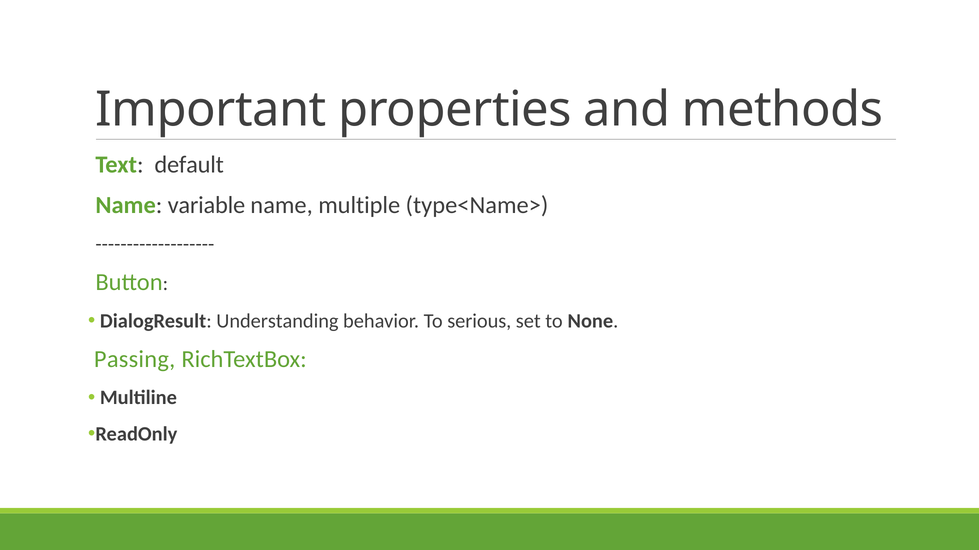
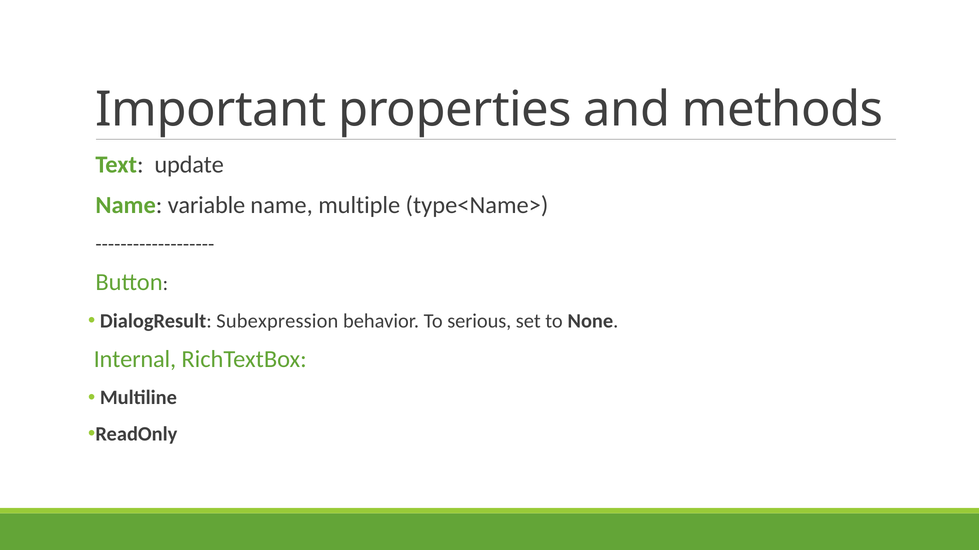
default: default -> update (189, 165)
Understanding: Understanding -> Subexpression (277, 321)
Passing: Passing -> Internal (135, 360)
